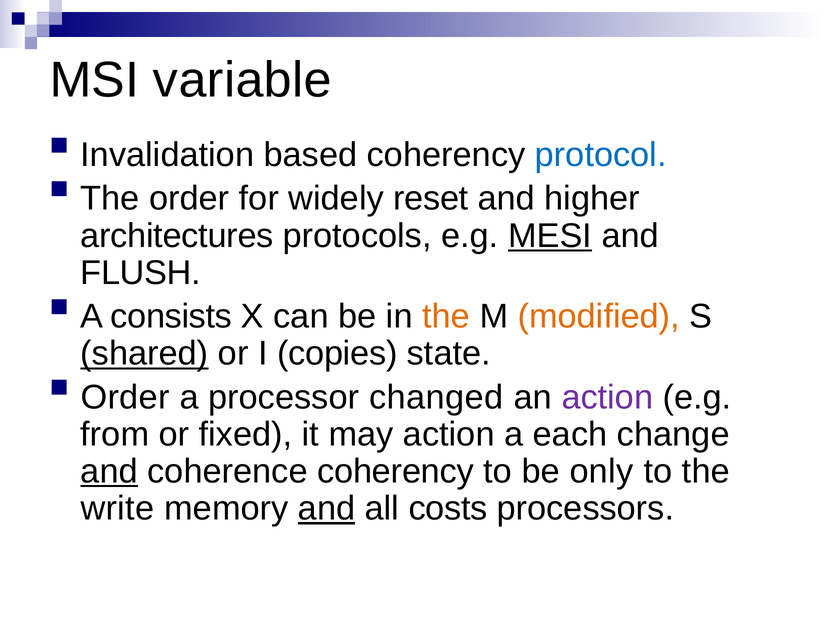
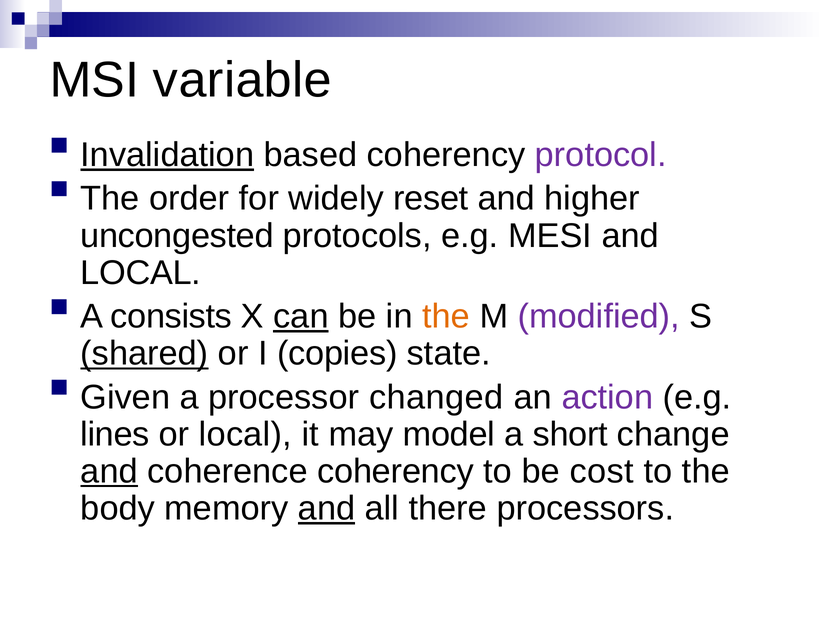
Invalidation underline: none -> present (167, 155)
protocol colour: blue -> purple (601, 155)
architectures: architectures -> uncongested (177, 236)
MESI underline: present -> none (550, 236)
FLUSH: FLUSH -> LOCAL (141, 273)
can underline: none -> present (301, 317)
modified colour: orange -> purple (599, 317)
Order: Order -> Given (125, 398)
from: from -> lines (115, 435)
or fixed: fixed -> local (245, 435)
may action: action -> model (449, 435)
each: each -> short (570, 435)
only: only -> cost (602, 472)
write: write -> body (118, 509)
costs: costs -> there (448, 509)
